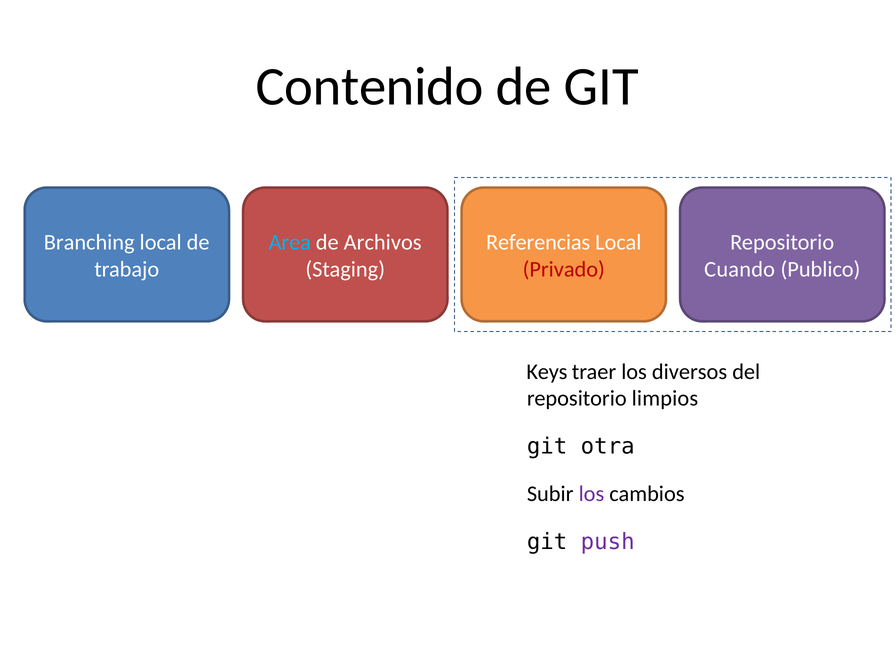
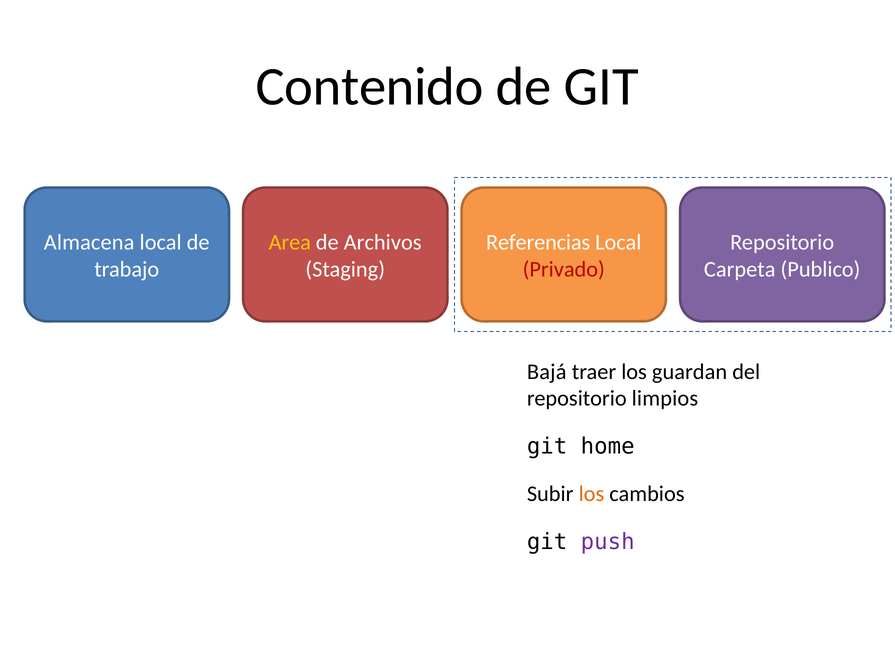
Branching: Branching -> Almacena (89, 243)
Area colour: light blue -> yellow (290, 243)
Cuando: Cuando -> Carpeta (740, 270)
Keys: Keys -> Bajá (547, 372)
diversos: diversos -> guardan (690, 372)
otra: otra -> home (608, 446)
los colour: purple -> orange (591, 494)
